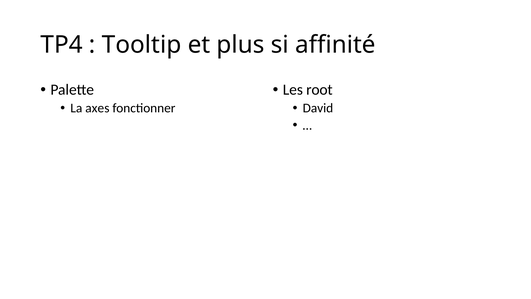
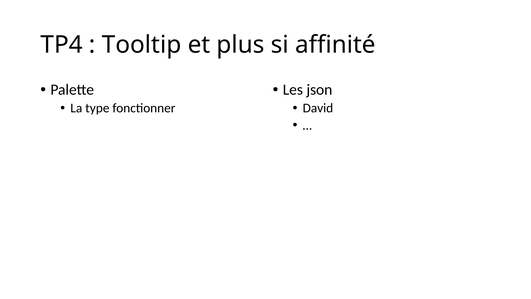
root: root -> json (319, 90)
axes: axes -> type (97, 108)
